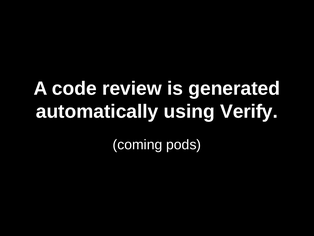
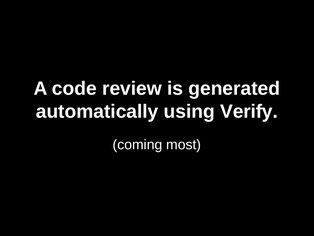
pods: pods -> most (184, 144)
